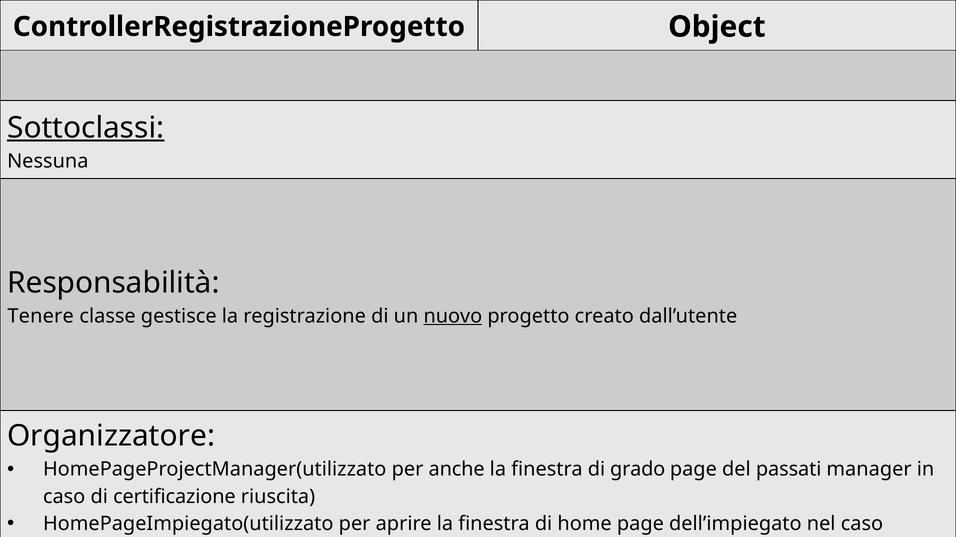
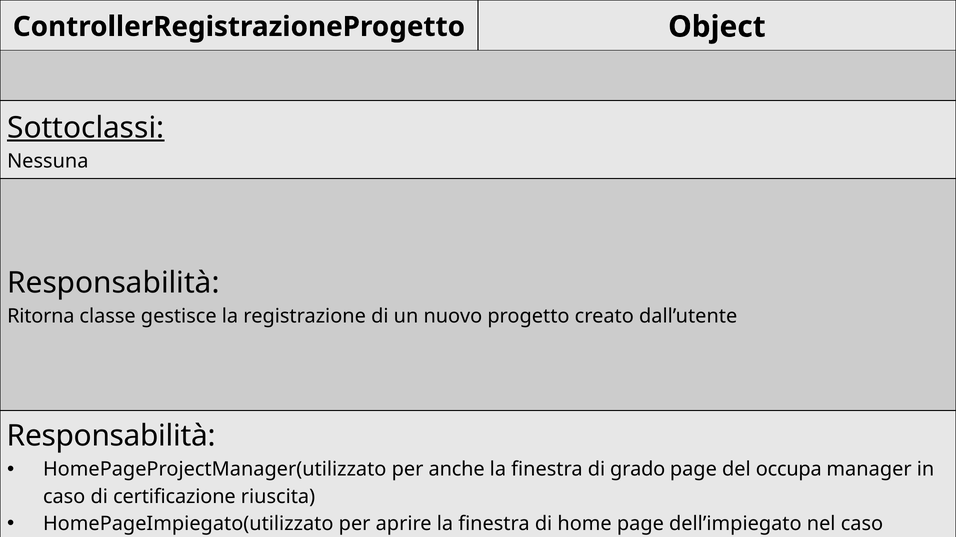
Tenere: Tenere -> Ritorna (41, 316)
nuovo underline: present -> none (453, 316)
Organizzatore: Organizzatore -> Responsabilità (111, 437)
passati: passati -> occupa (789, 470)
